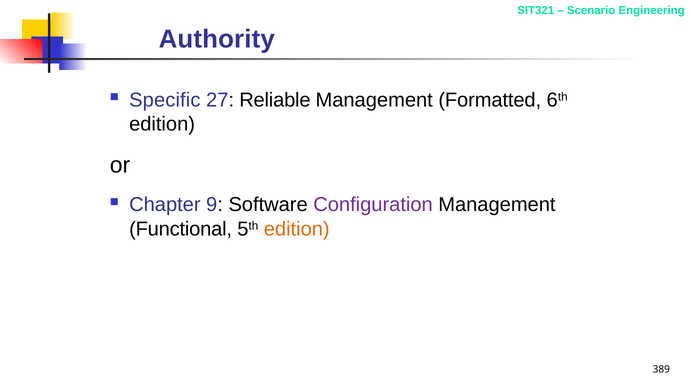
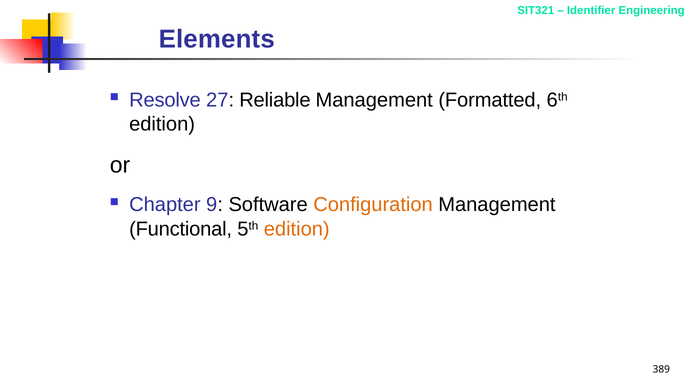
Scenario: Scenario -> Identifier (591, 10)
Authority: Authority -> Elements (217, 39)
Specific: Specific -> Resolve (165, 100)
Configuration colour: purple -> orange (373, 205)
